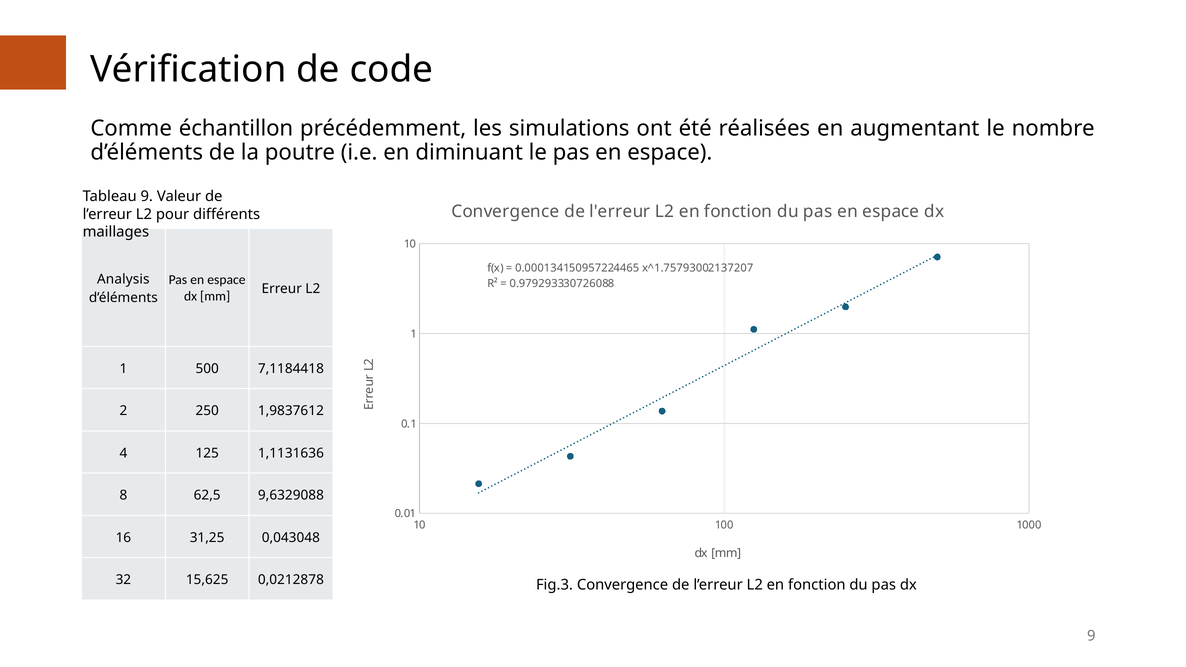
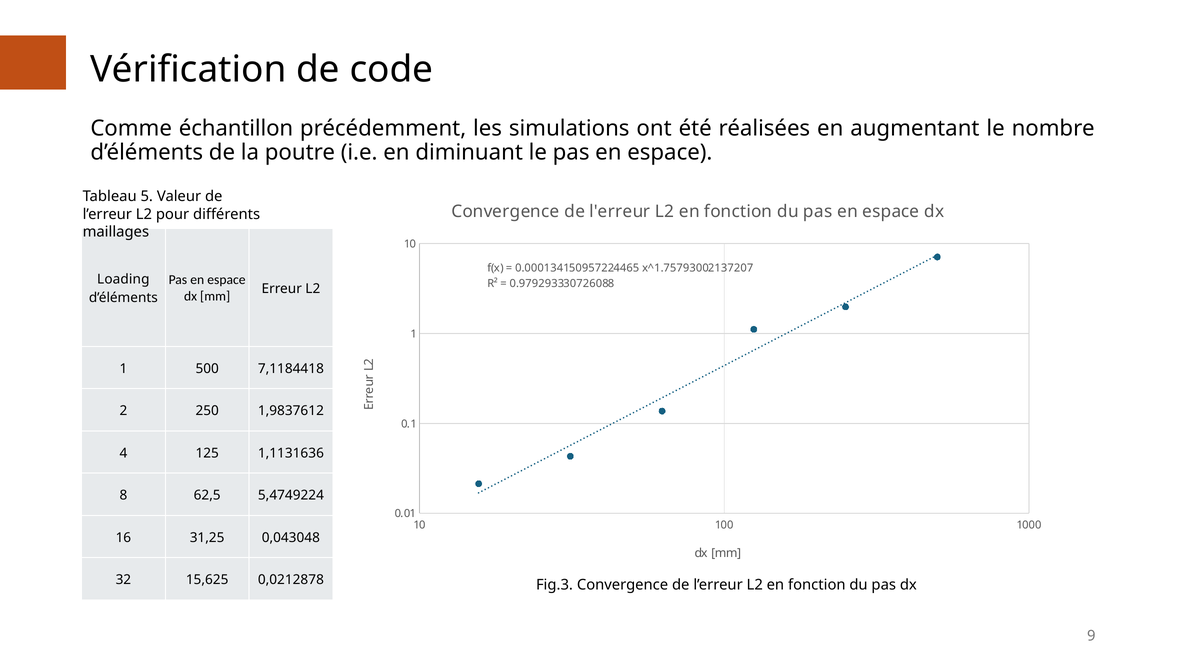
Tableau 9: 9 -> 5 (147, 196)
Analysis: Analysis -> Loading (123, 279)
9,6329088: 9,6329088 -> 5,4749224 (291, 495)
